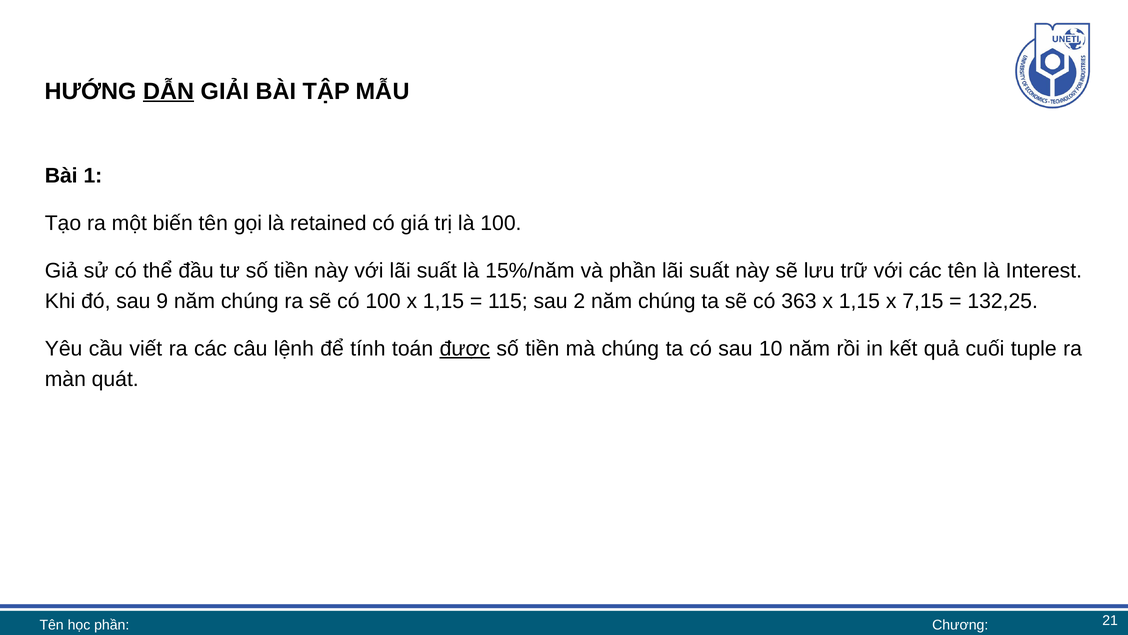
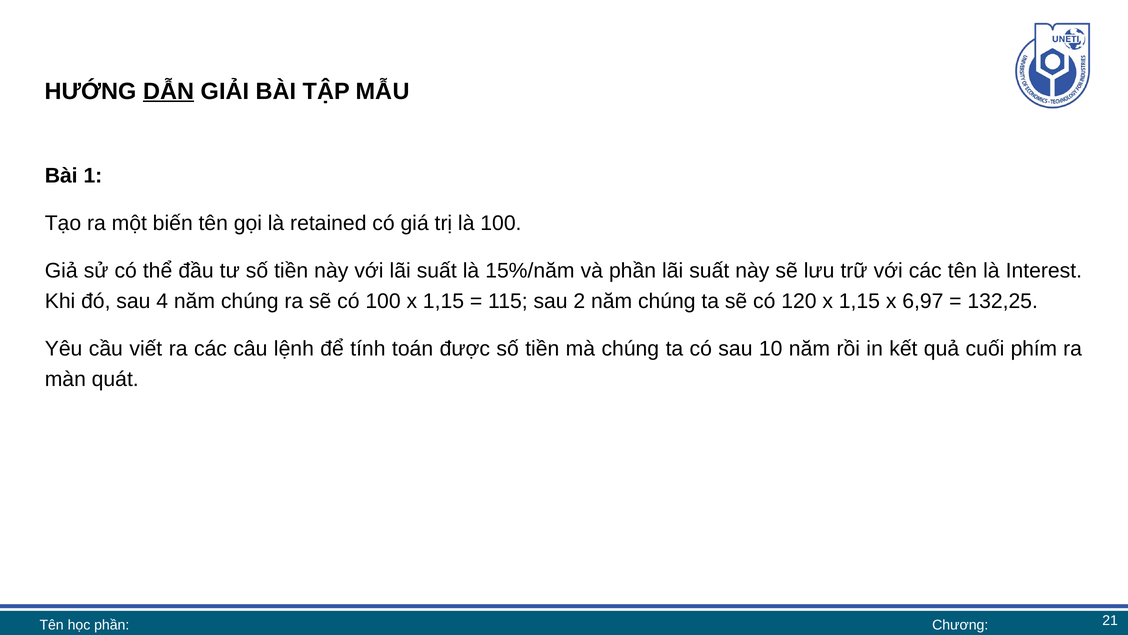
9: 9 -> 4 (162, 301)
363: 363 -> 120 (799, 301)
7,15: 7,15 -> 6,97 (923, 301)
được underline: present -> none (465, 349)
tuple: tuple -> phím (1034, 349)
